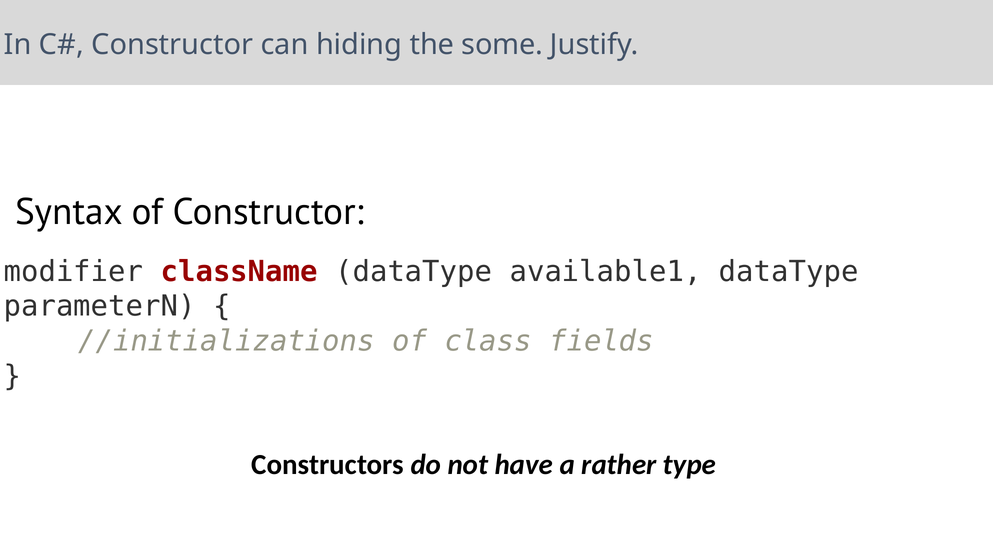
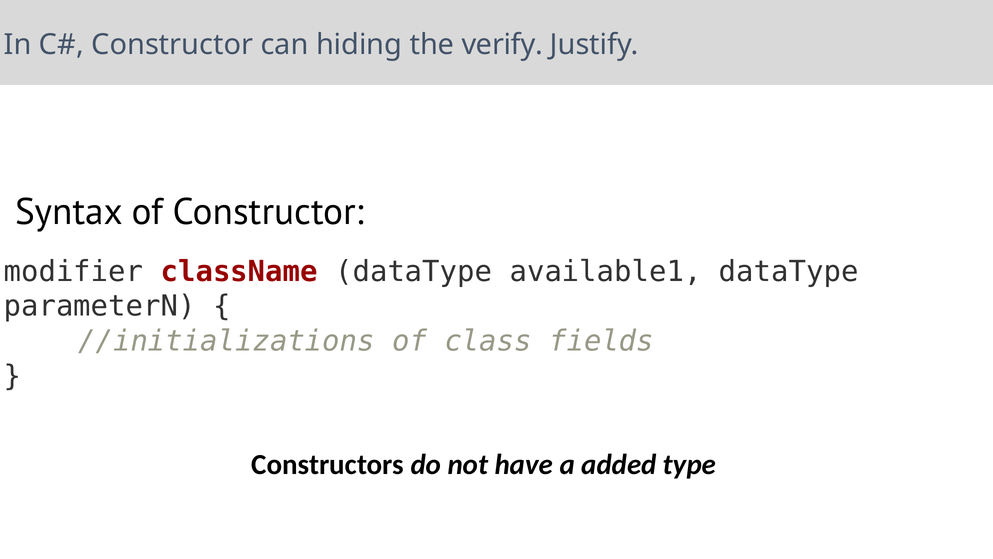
some: some -> verify (502, 44)
rather: rather -> added (619, 464)
